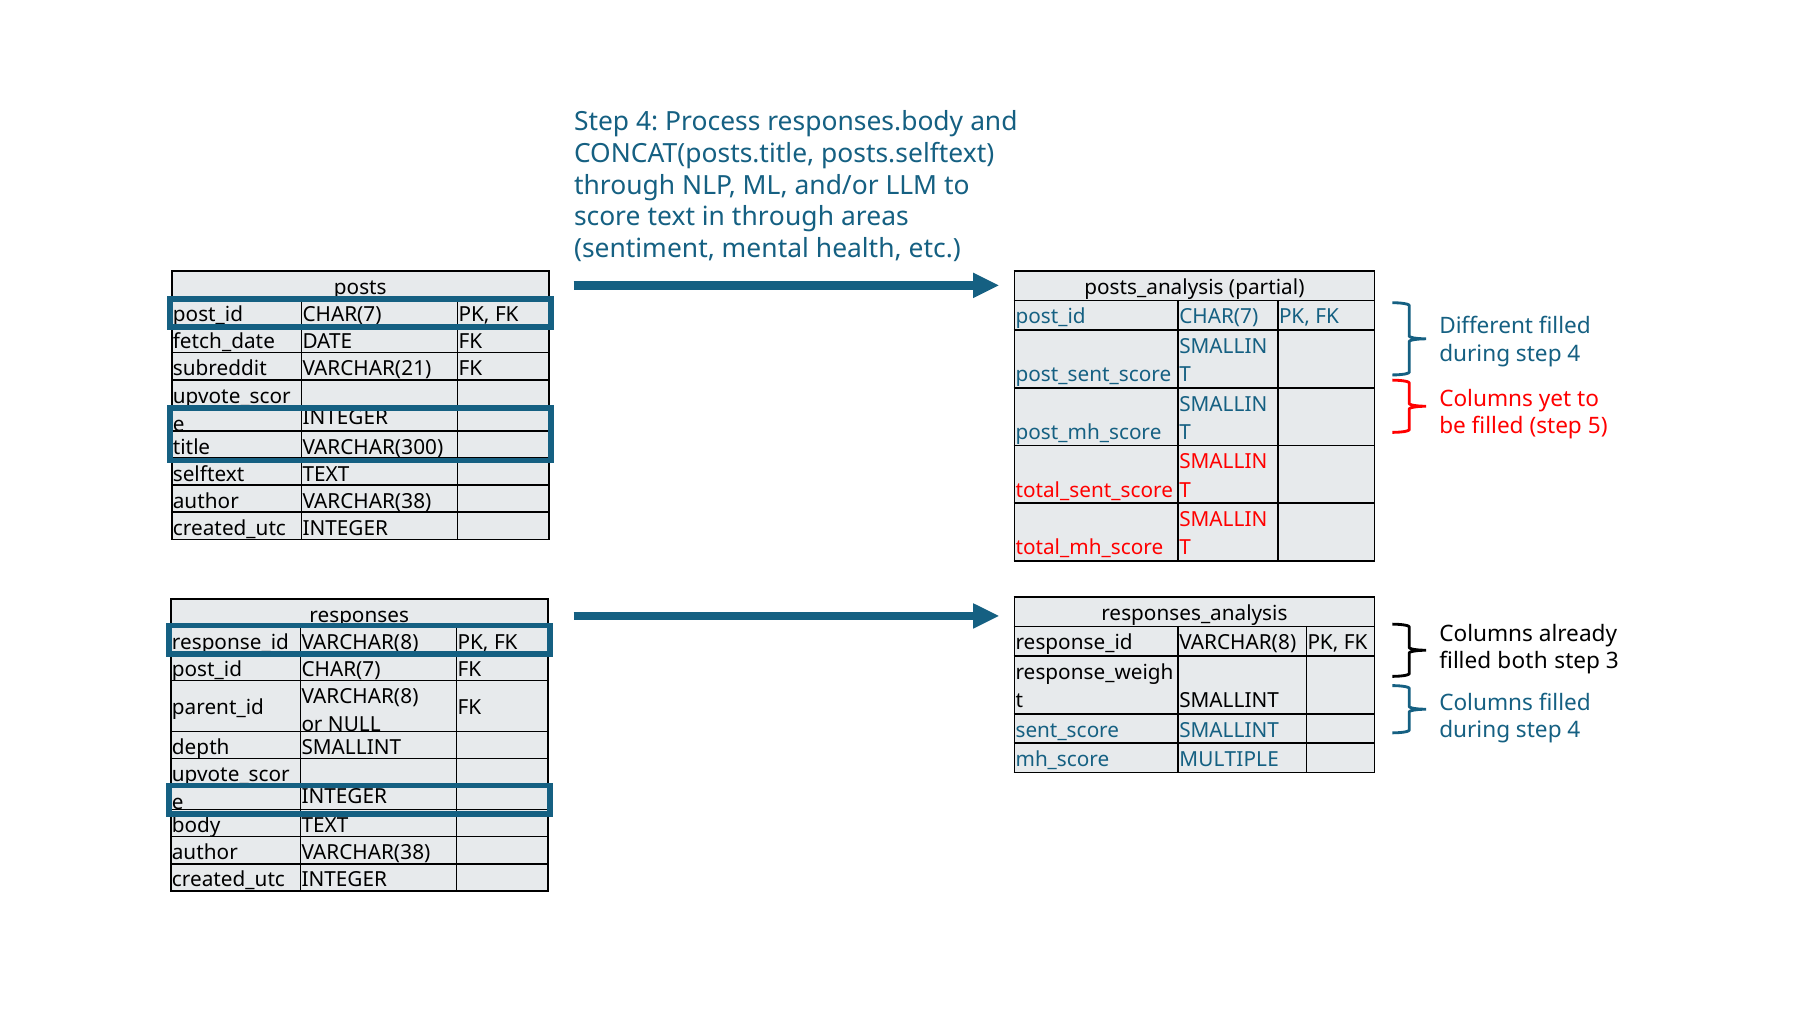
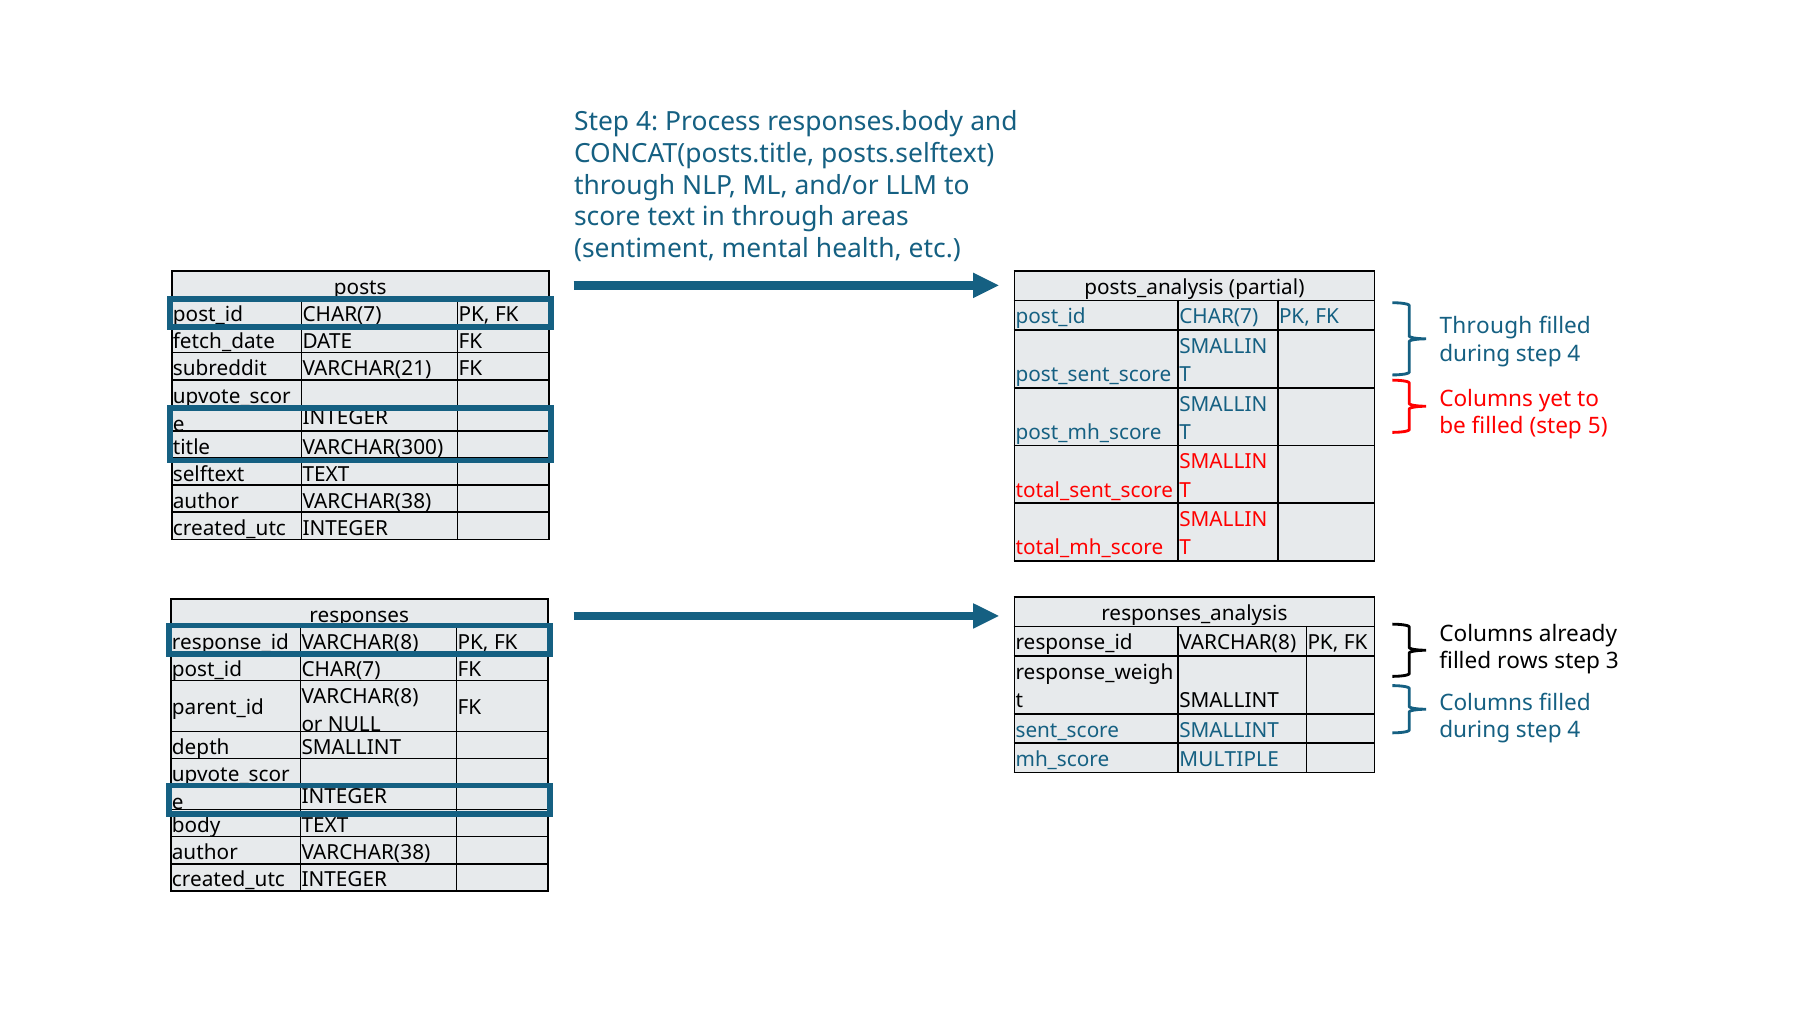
Different: Different -> Through (1486, 326)
both: both -> rows (1523, 662)
